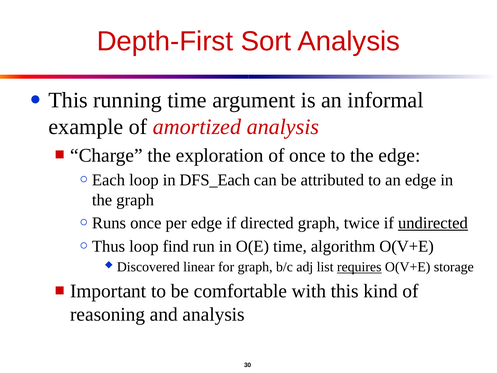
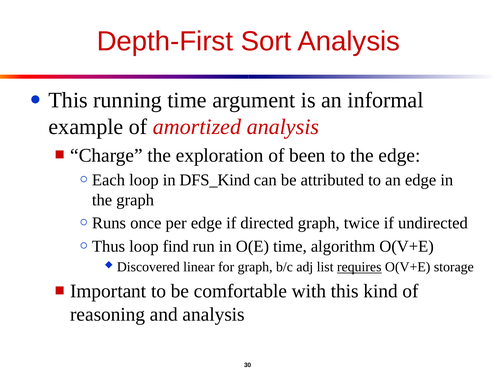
of once: once -> been (307, 155)
DFS_Each: DFS_Each -> DFS_Kind (215, 180)
undirected underline: present -> none (433, 223)
